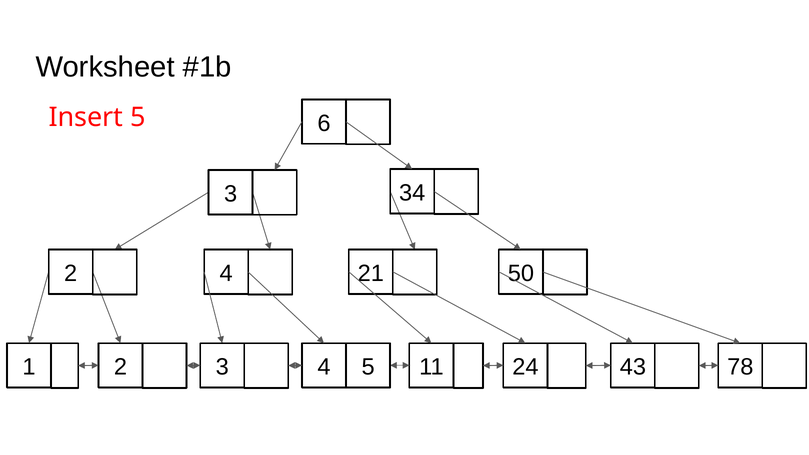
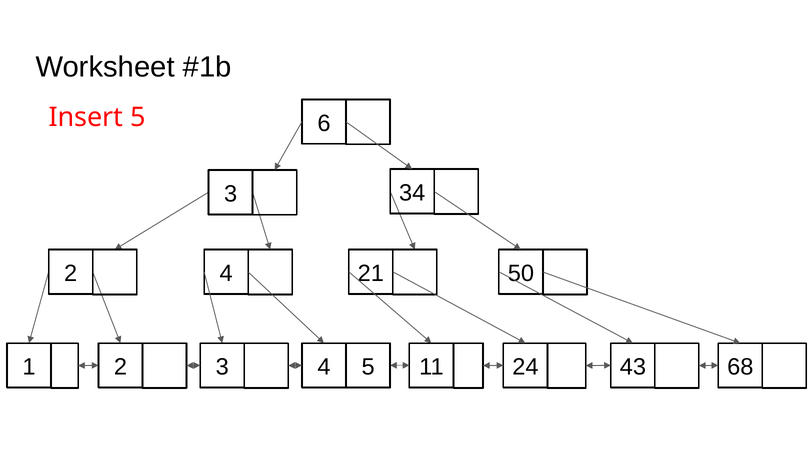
78: 78 -> 68 (740, 367)
